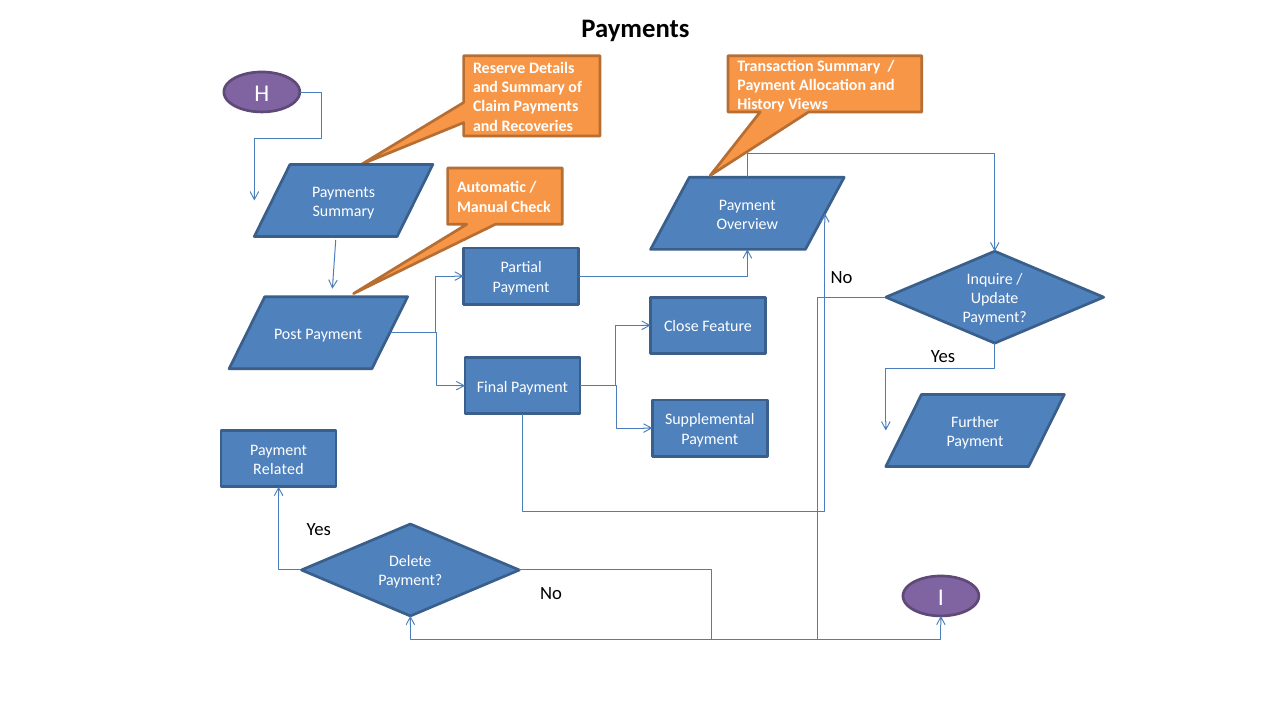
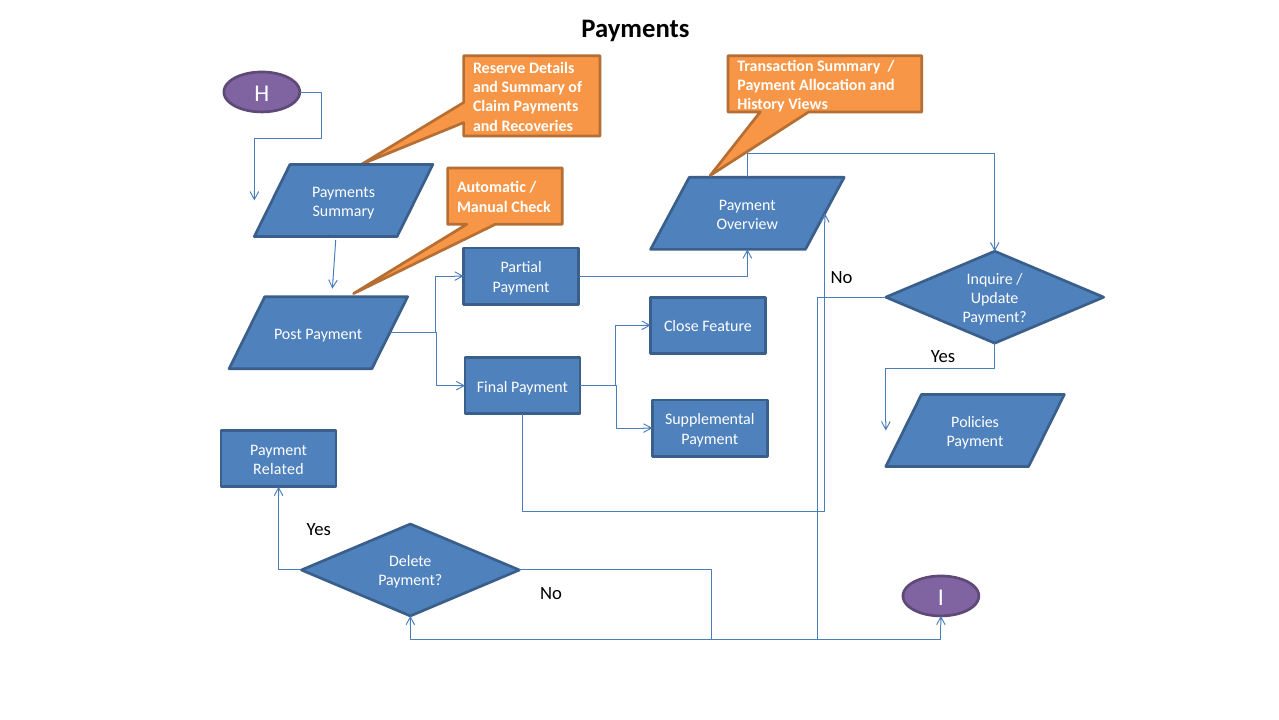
Further: Further -> Policies (975, 422)
